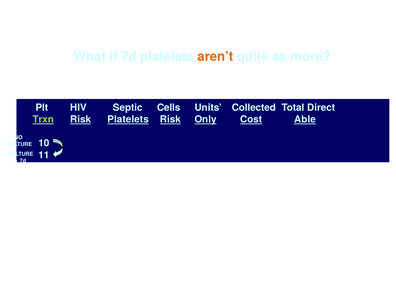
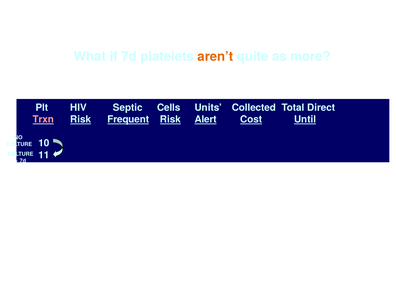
Trxn colour: light green -> pink (43, 119)
Risk Platelets: Platelets -> Frequent (128, 119)
Only: Only -> Alert (206, 119)
Able: Able -> Until (305, 119)
